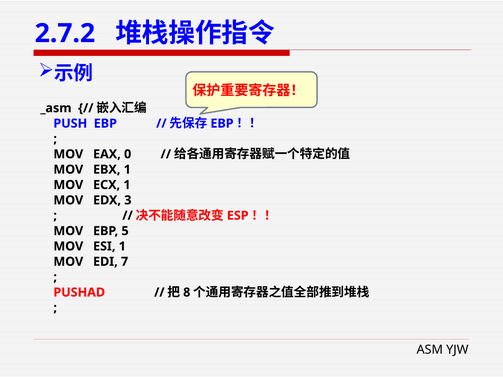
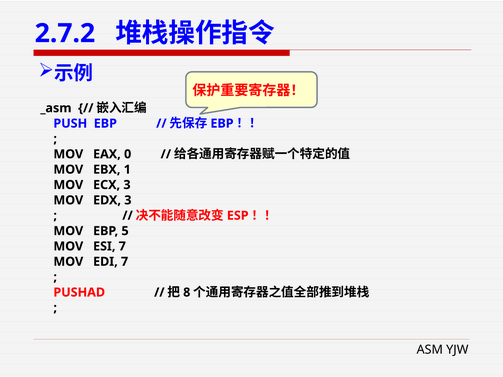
ECX 1: 1 -> 3 (127, 185)
ESI 1: 1 -> 7 (122, 246)
